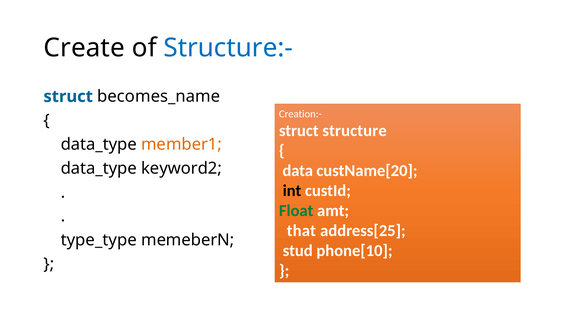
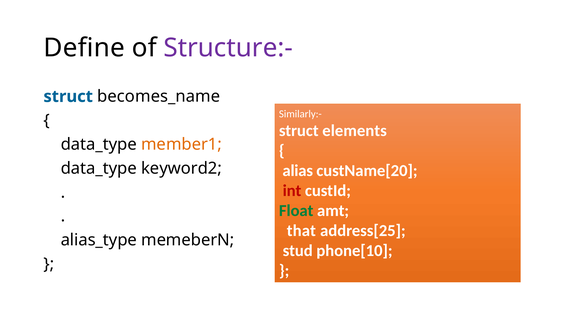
Create: Create -> Define (84, 48)
Structure:- colour: blue -> purple (228, 48)
Creation:-: Creation:- -> Similarly:- (300, 114)
structure: structure -> elements (355, 130)
data: data -> alias (298, 170)
int colour: black -> red (292, 190)
type_type: type_type -> alias_type (99, 240)
